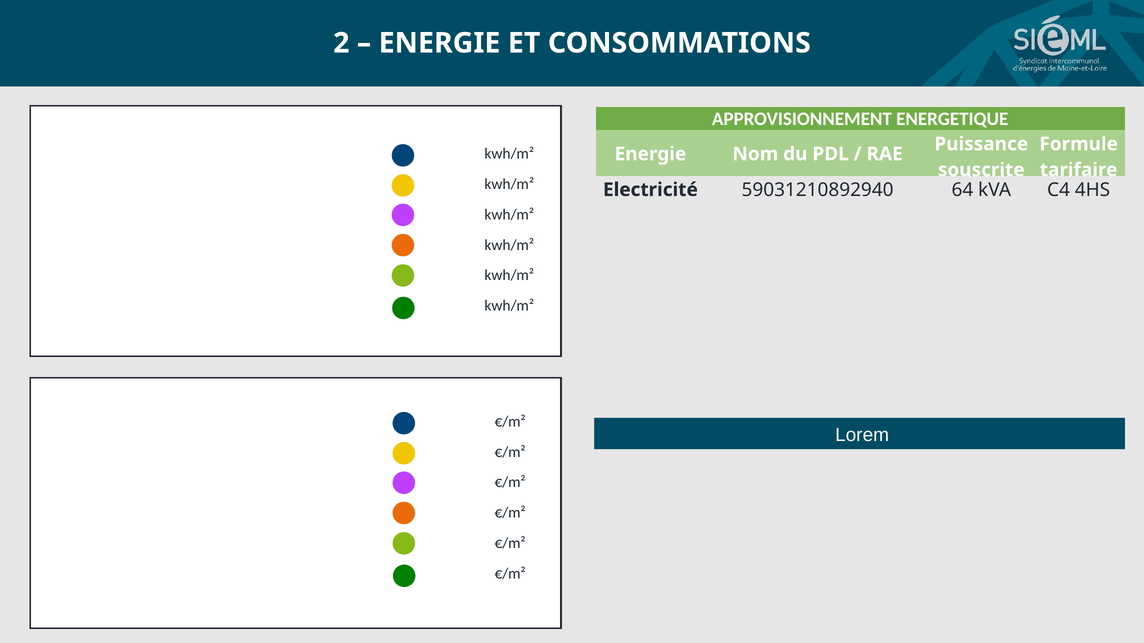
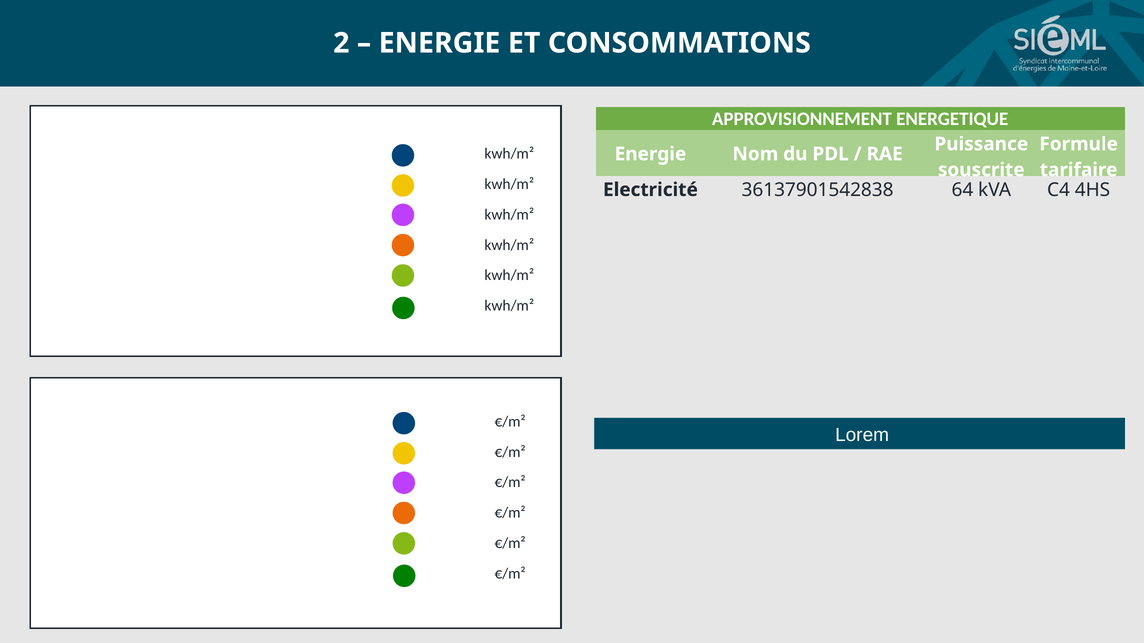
59031210892940: 59031210892940 -> 36137901542838 (818, 190)
